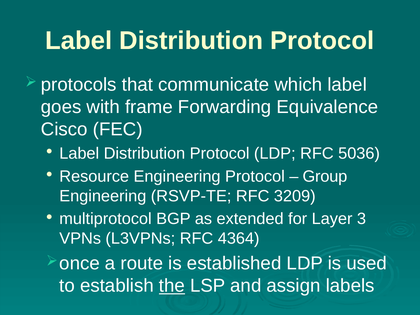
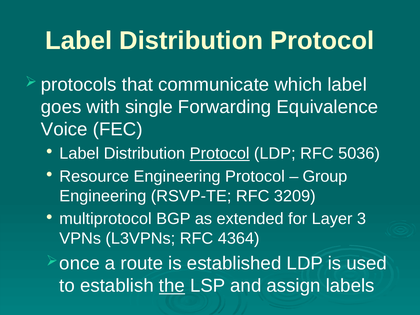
frame: frame -> single (149, 107)
Cisco: Cisco -> Voice (64, 129)
Protocol underline: none -> present (220, 154)
